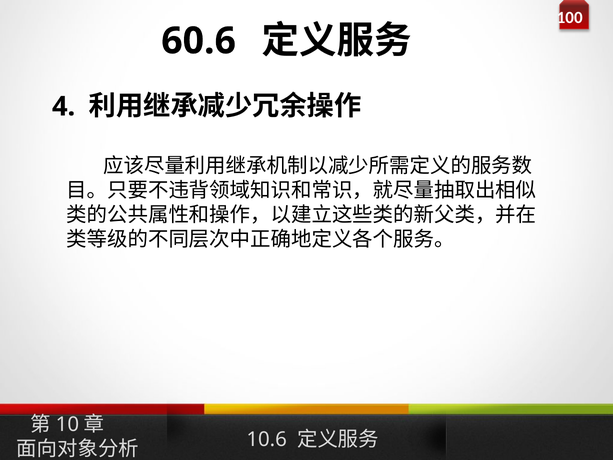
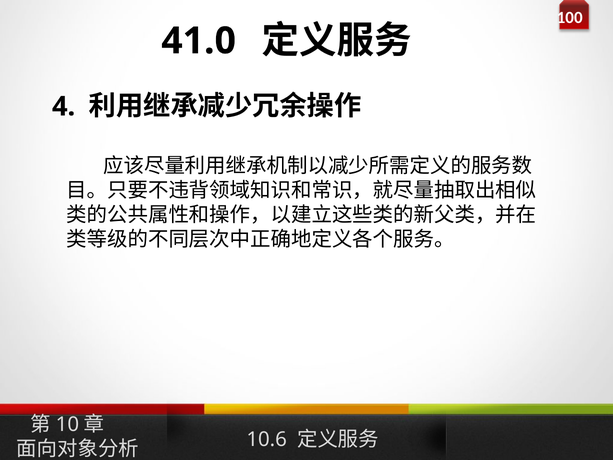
60.6: 60.6 -> 41.0 (199, 41)
